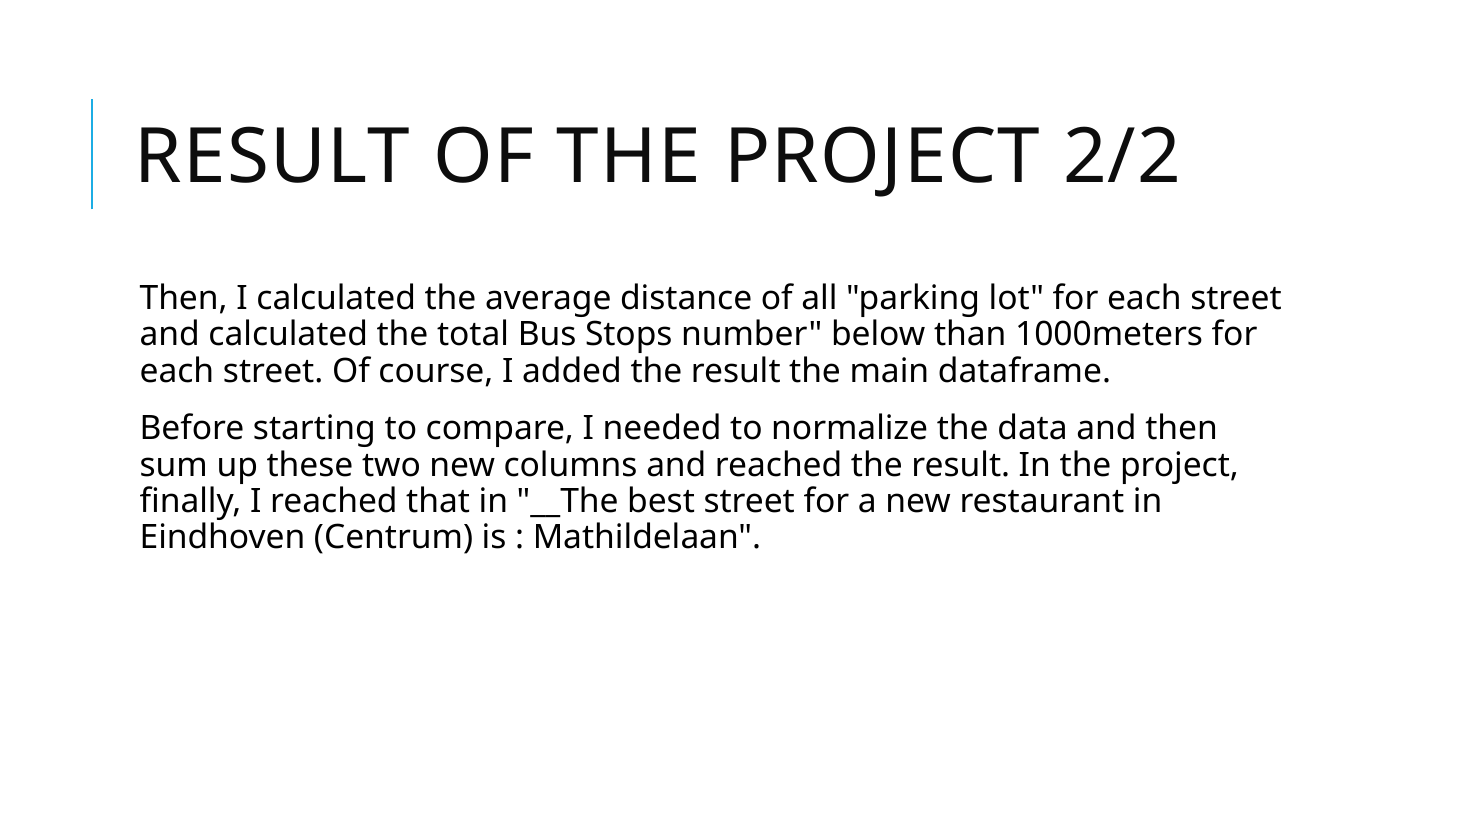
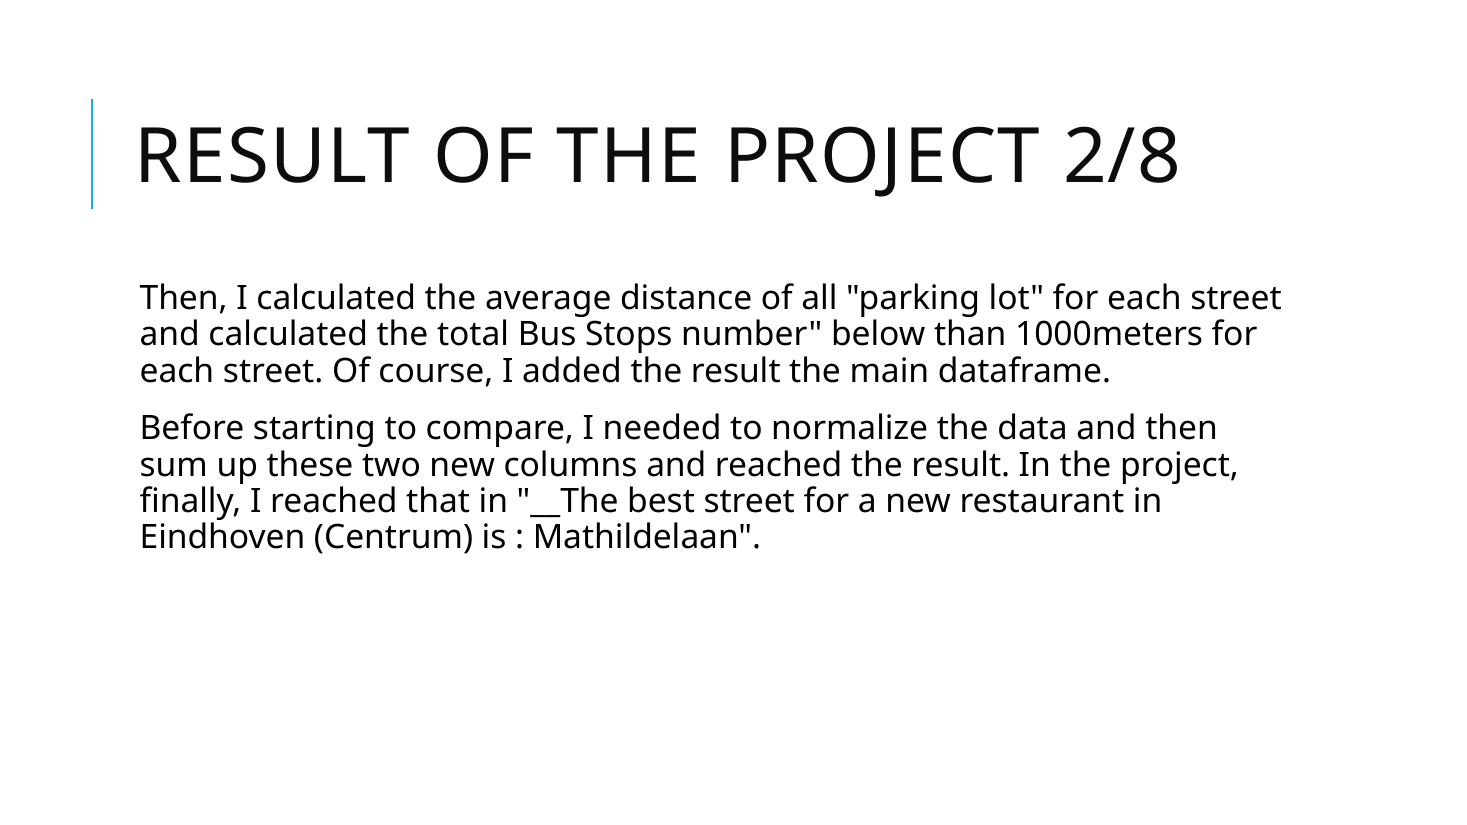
2/2: 2/2 -> 2/8 (1122, 157)
